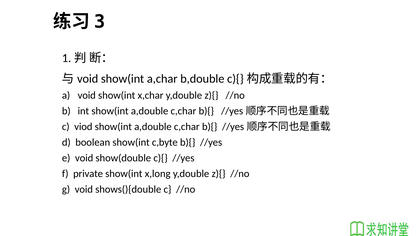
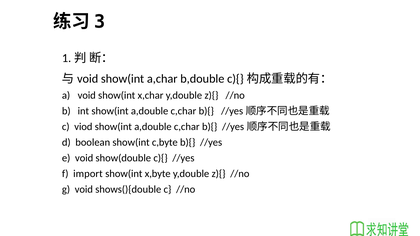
private: private -> import (88, 174)
x,long: x,long -> x,byte (158, 174)
